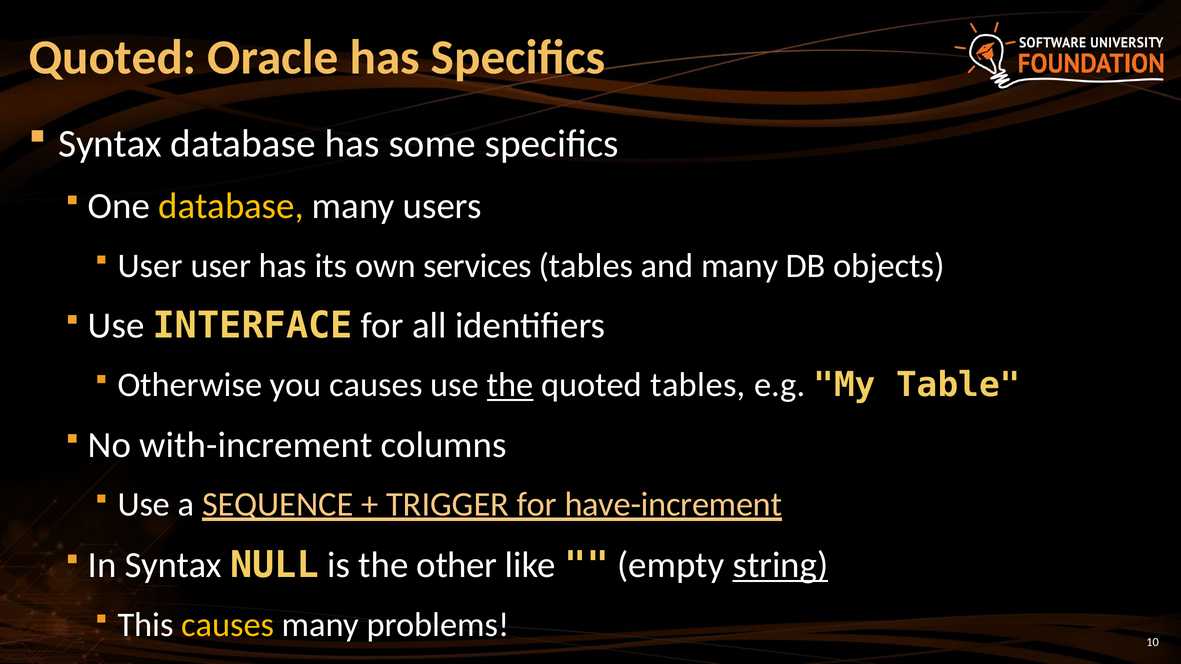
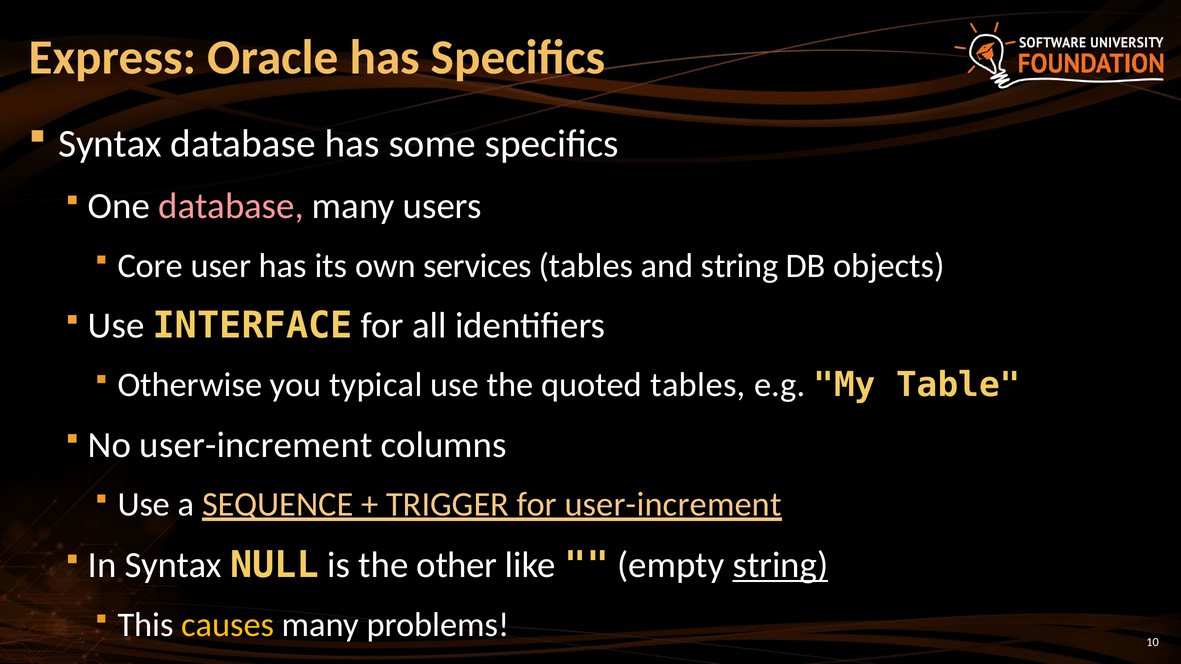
Quoted: Quoted -> Express (113, 57)
database colour: yellow -> pink (231, 206)
User: User -> Core (150, 266)
and many: many -> string (740, 266)
you causes: causes -> typical (376, 385)
the underline: present -> none (510, 385)
No with-increment: with-increment -> user-increment (256, 445)
for have-increment: have-increment -> user-increment (673, 505)
